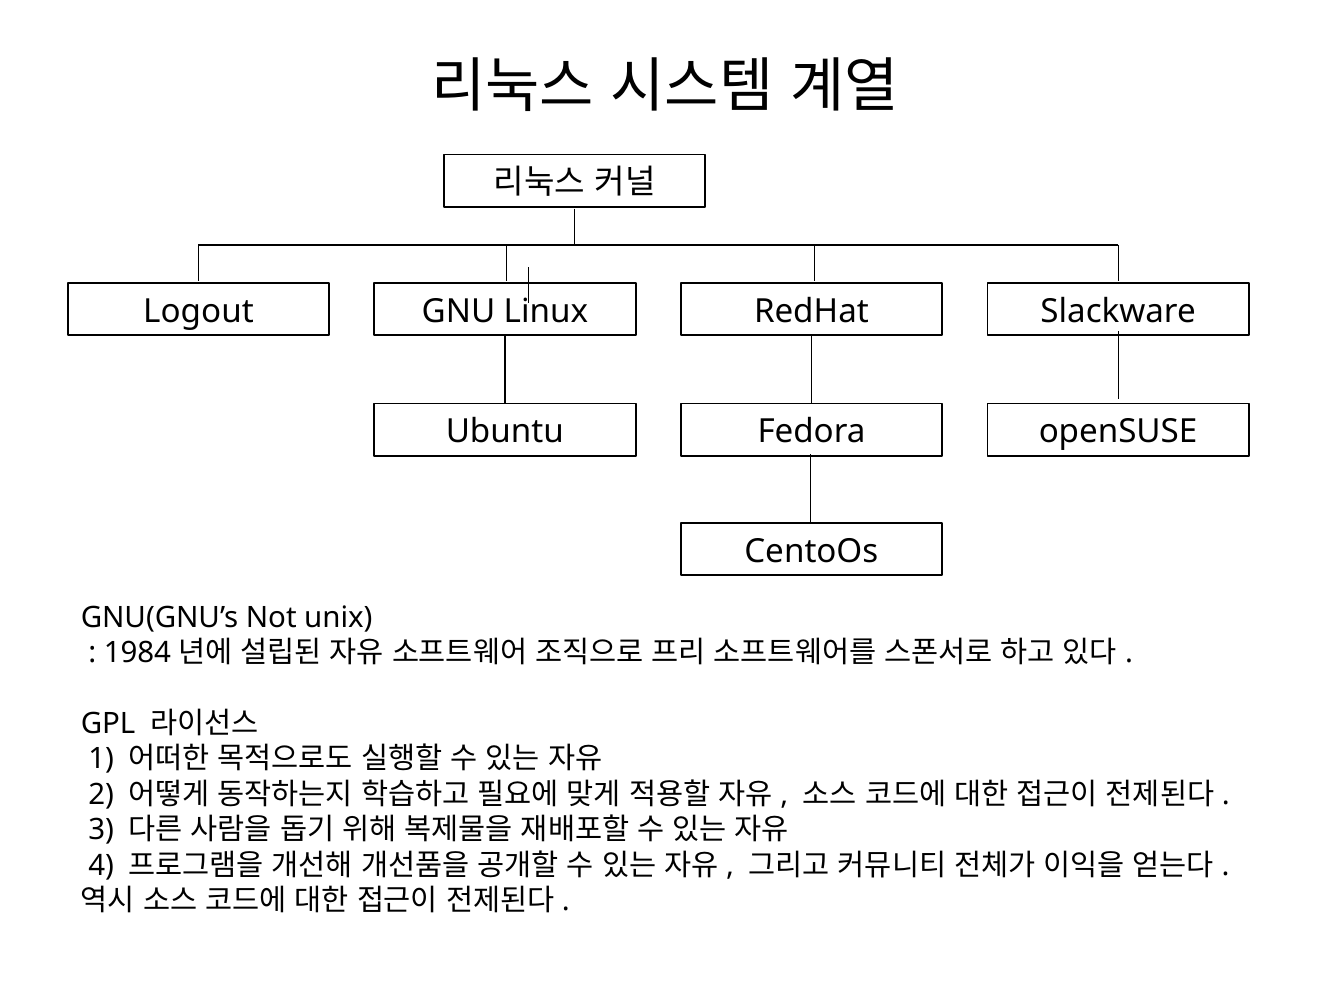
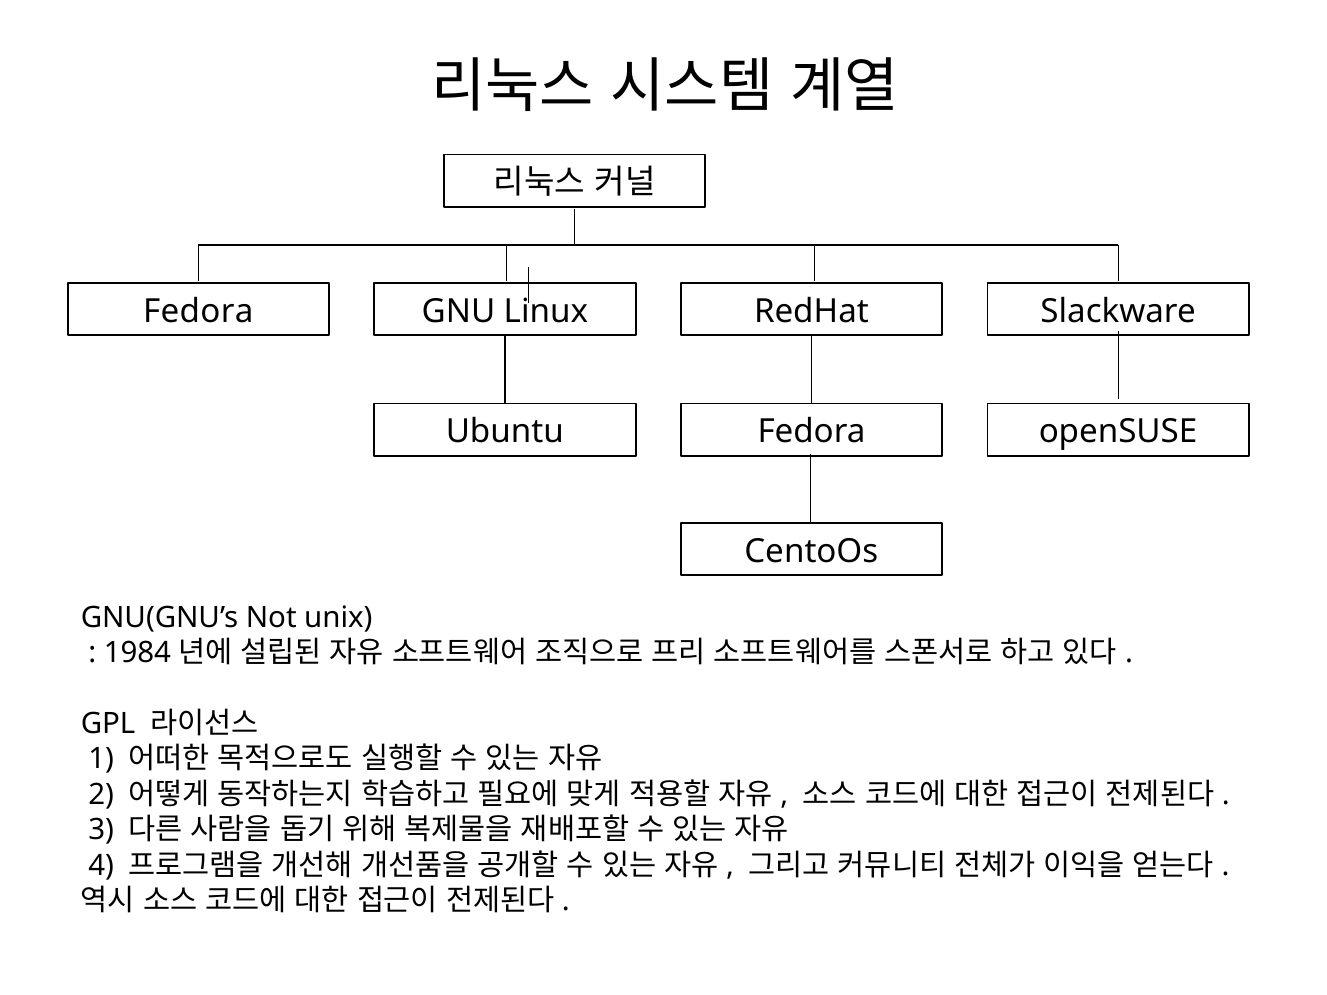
Logout: Logout -> Fedora (198, 312)
